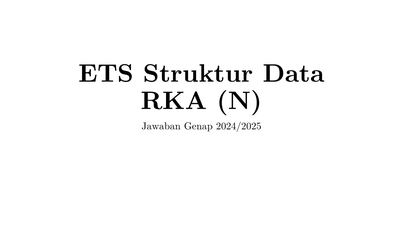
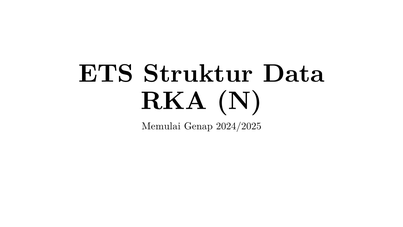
Jawaban: Jawaban -> Memulai (161, 126)
